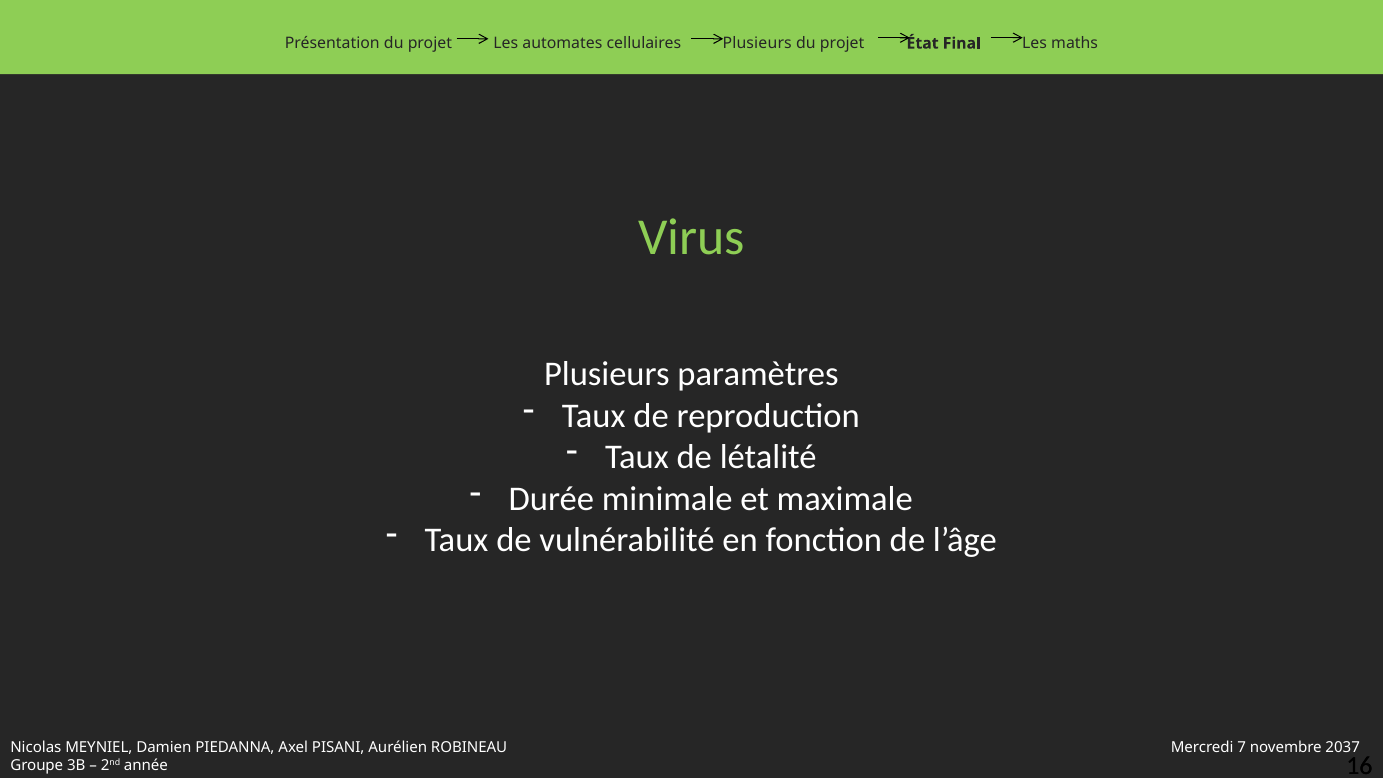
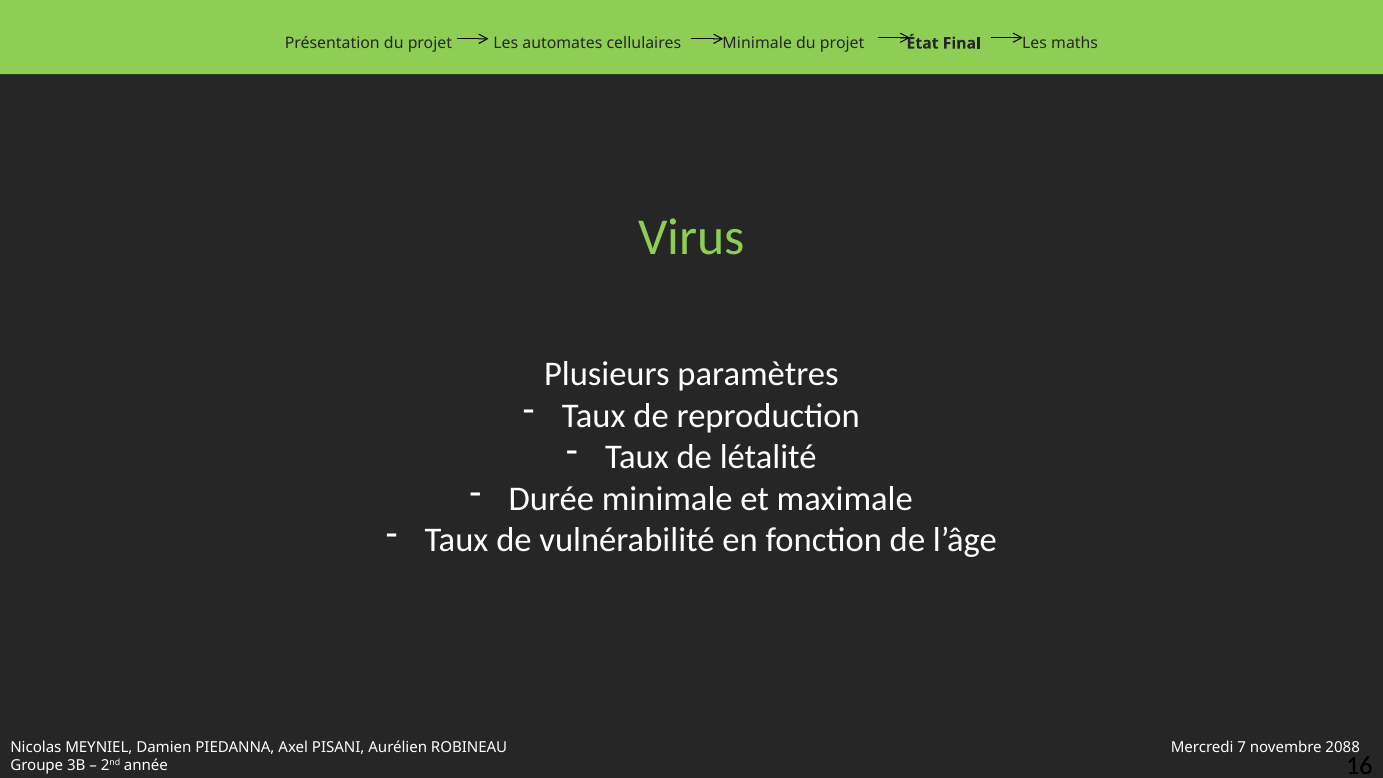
cellulaires Plusieurs: Plusieurs -> Minimale (757, 43)
2037: 2037 -> 2088 (1343, 747)
